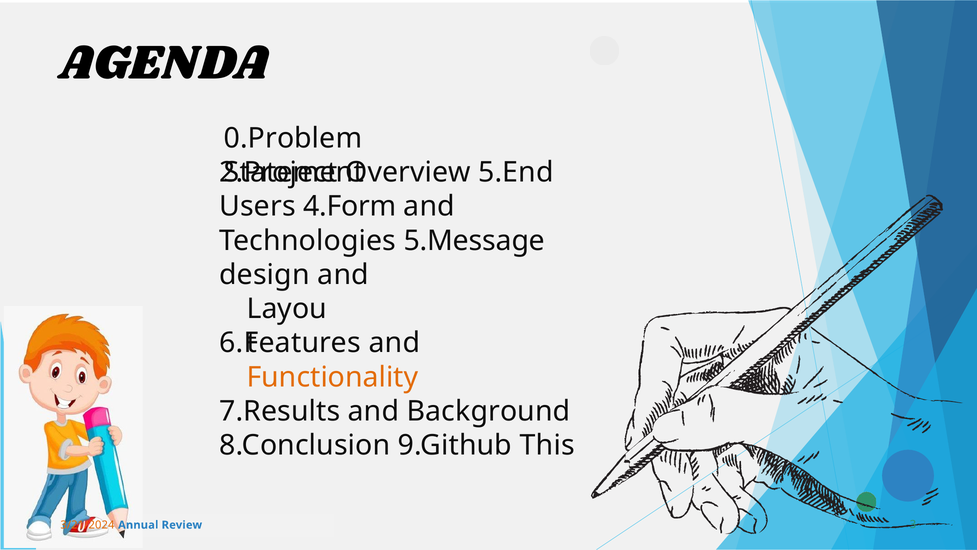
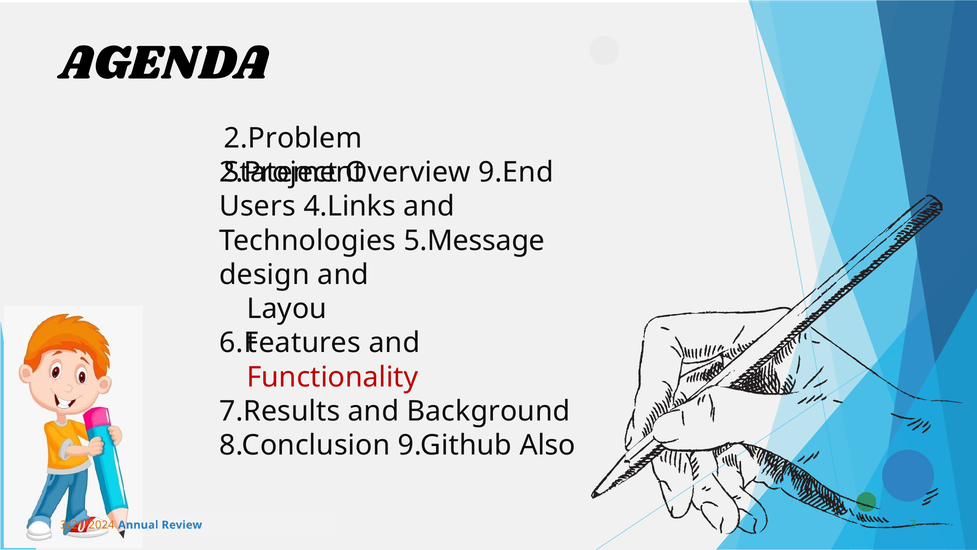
0.Problem: 0.Problem -> 2.Problem (293, 138)
5.End: 5.End -> 9.End (516, 172)
4.Form: 4.Form -> 4.Links (350, 206)
Functionality colour: orange -> red (332, 377)
This: This -> Also (548, 445)
